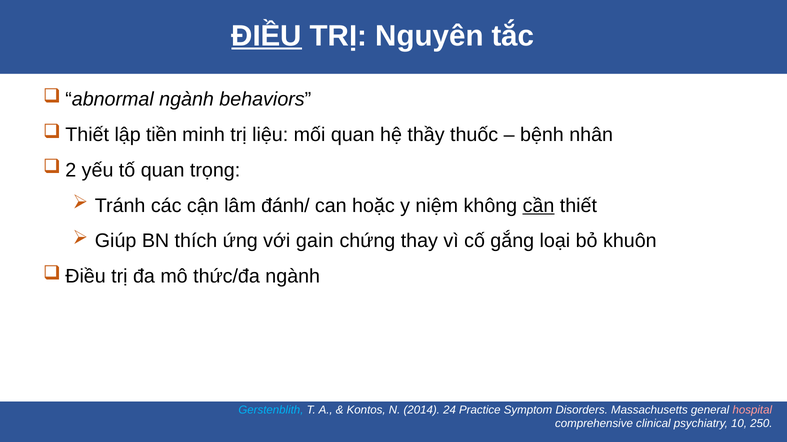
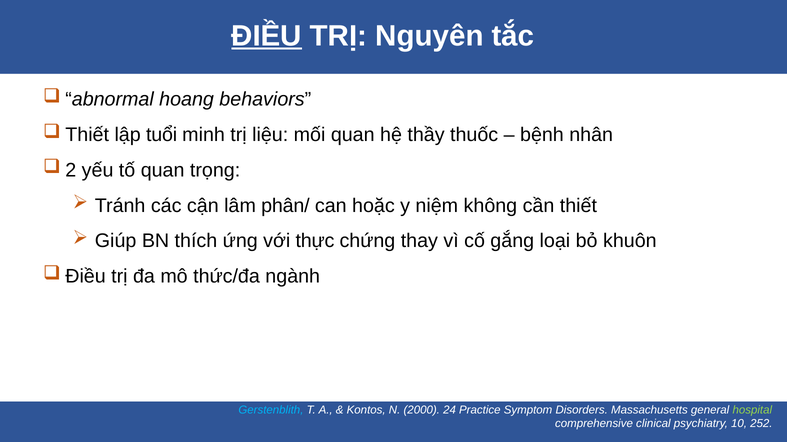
ngành: ngành -> hoang (187, 100)
tiền: tiền -> tuổi (162, 135)
đánh/: đánh/ -> phân/ (285, 206)
cần underline: present -> none (539, 206)
gain: gain -> thực (315, 241)
2014: 2014 -> 2000 (422, 411)
hospital colour: pink -> light green (752, 411)
250: 250 -> 252 (761, 424)
